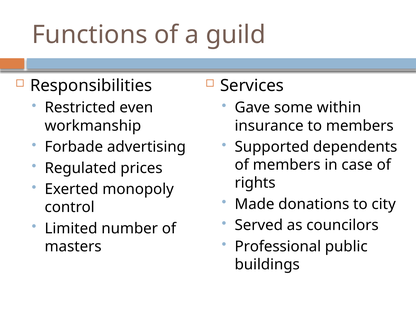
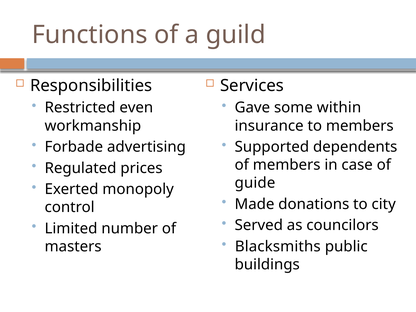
rights: rights -> guide (255, 183)
Professional: Professional -> Blacksmiths (278, 247)
